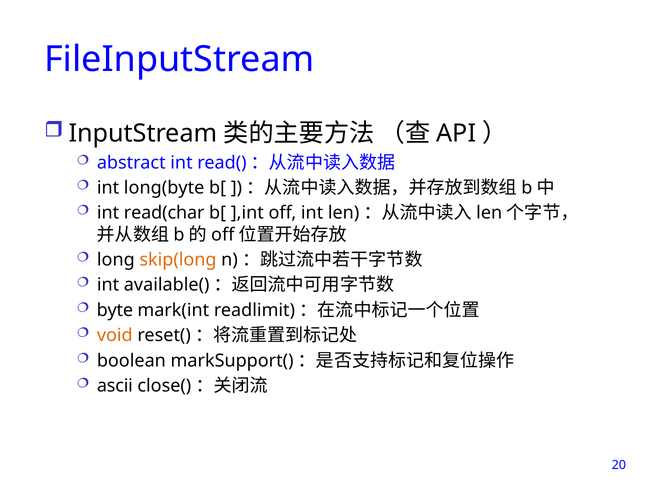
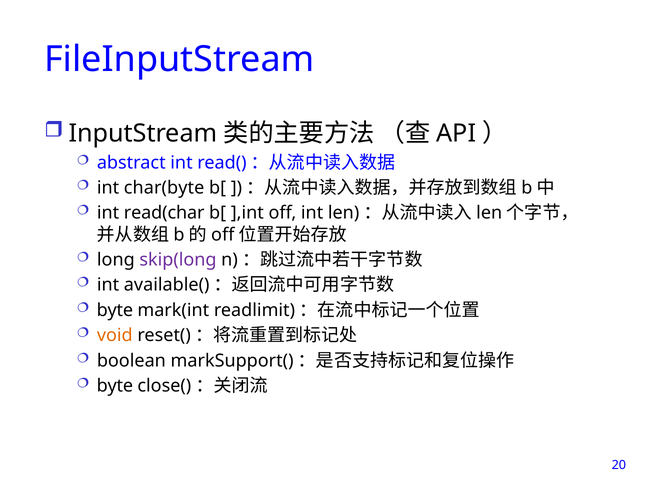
long(byte: long(byte -> char(byte (164, 188)
skip(long colour: orange -> purple (178, 260)
ascii: ascii -> byte (115, 386)
